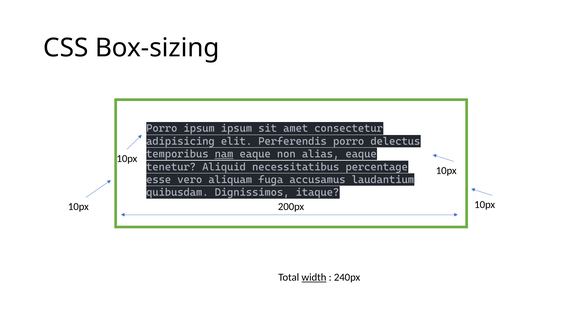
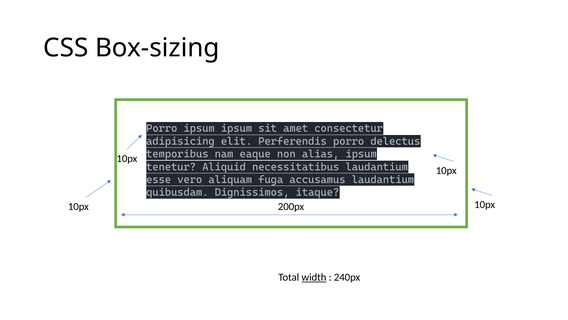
nam underline: present -> none (224, 154)
alias eaque: eaque -> ipsum (361, 154)
necessitatibus percentage: percentage -> laudantium (377, 167)
